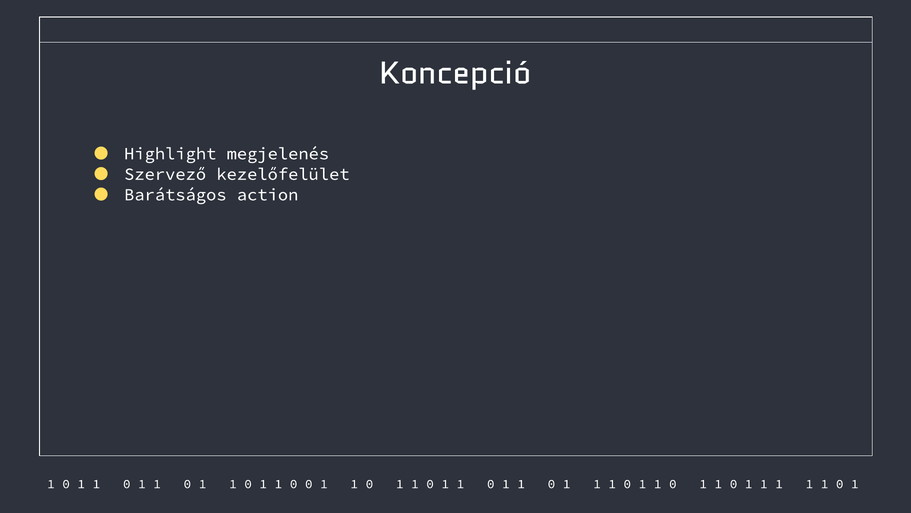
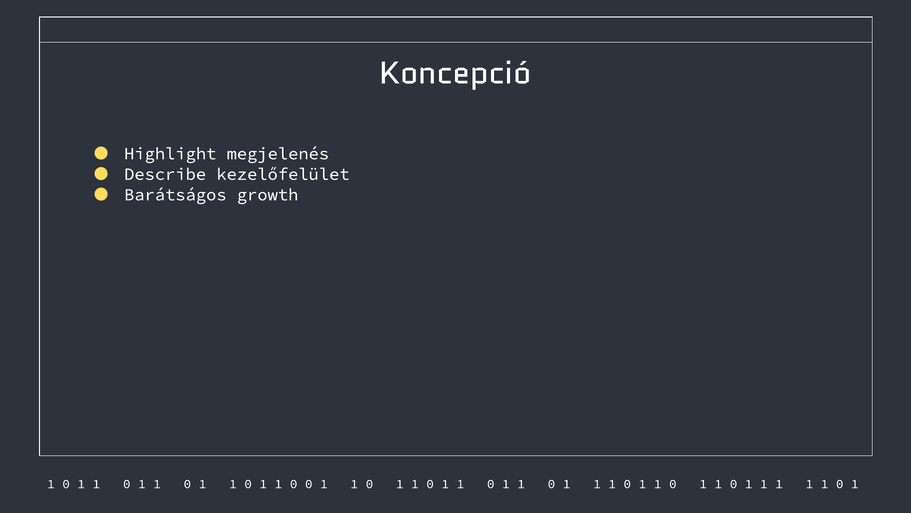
Szervező: Szervező -> Describe (165, 174)
action: action -> growth (268, 194)
